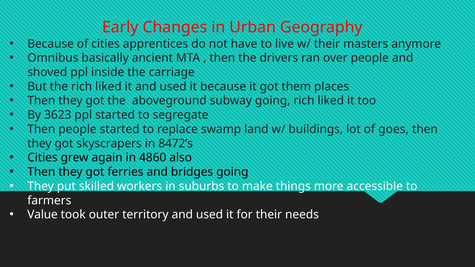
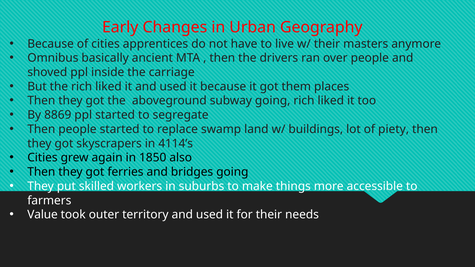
3623: 3623 -> 8869 (58, 115)
goes: goes -> piety (394, 129)
8472’s: 8472’s -> 4114’s (176, 144)
4860: 4860 -> 1850 (153, 158)
